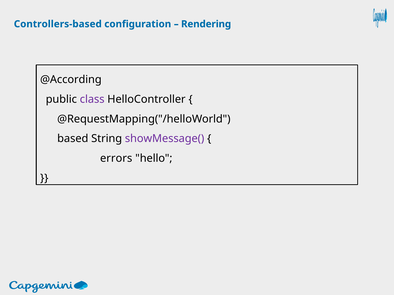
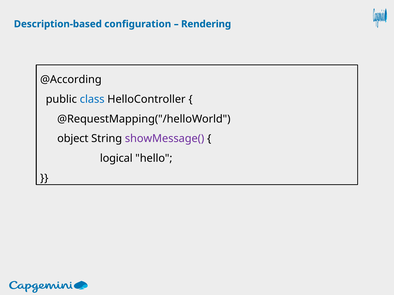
Controllers-based: Controllers-based -> Description-based (58, 24)
class colour: purple -> blue (92, 99)
based: based -> object (73, 139)
errors: errors -> logical (116, 159)
